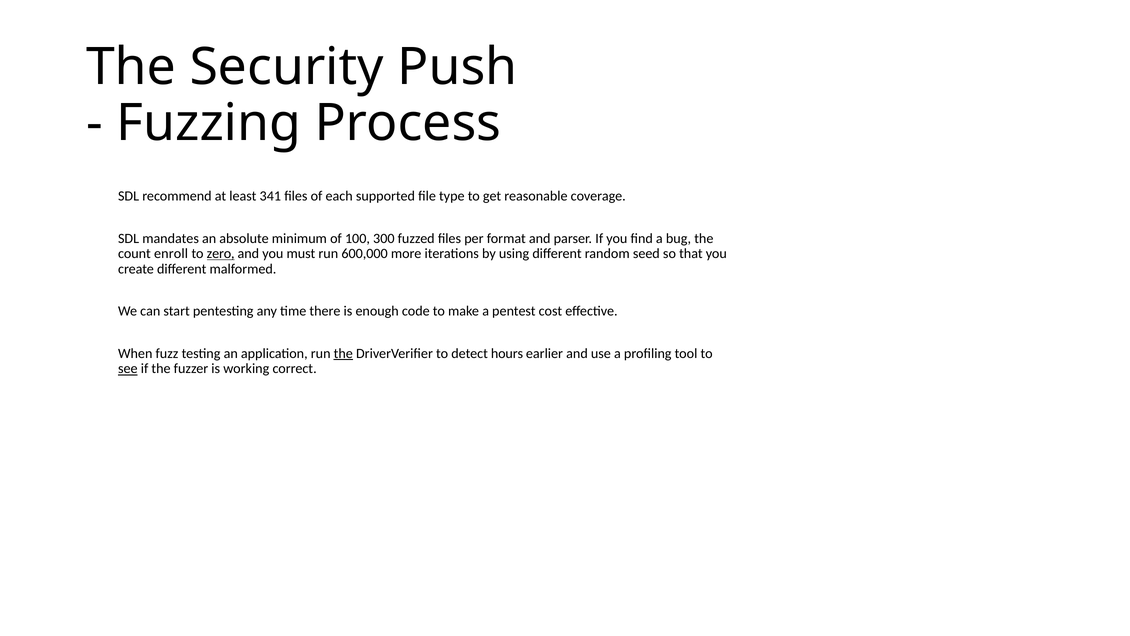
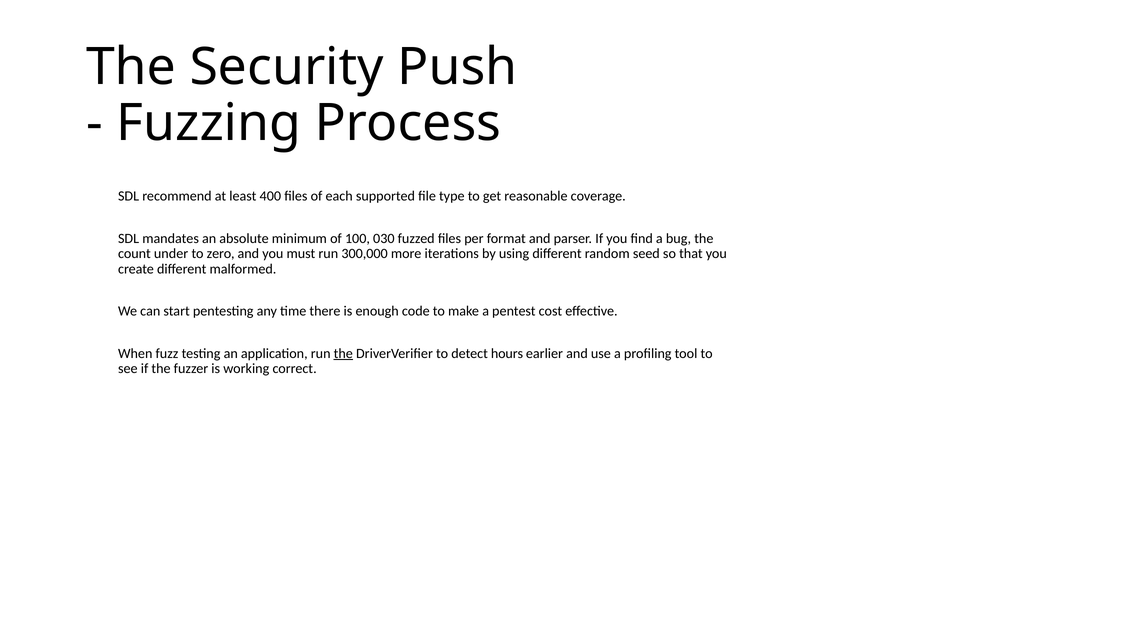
341: 341 -> 400 (270, 196)
300: 300 -> 030 (384, 238)
enroll: enroll -> under (171, 254)
zero underline: present -> none (221, 254)
600,000: 600,000 -> 300,000 (365, 254)
see underline: present -> none (128, 369)
